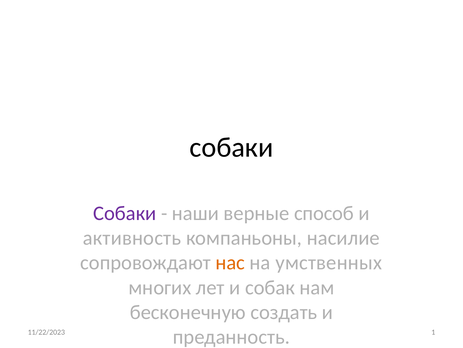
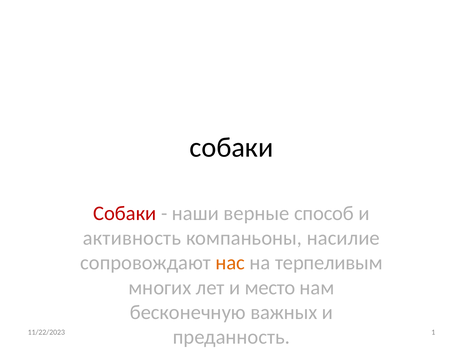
Собаки colour: purple -> red (125, 213)
умственных: умственных -> терпеливым (329, 262)
собак: собак -> место (270, 287)
создать: создать -> важных (284, 312)
